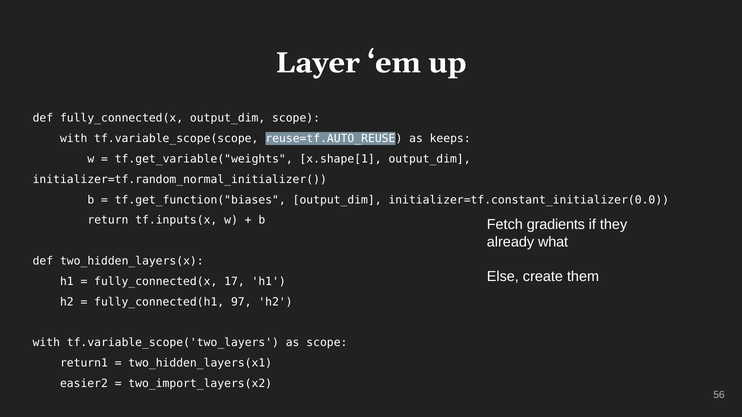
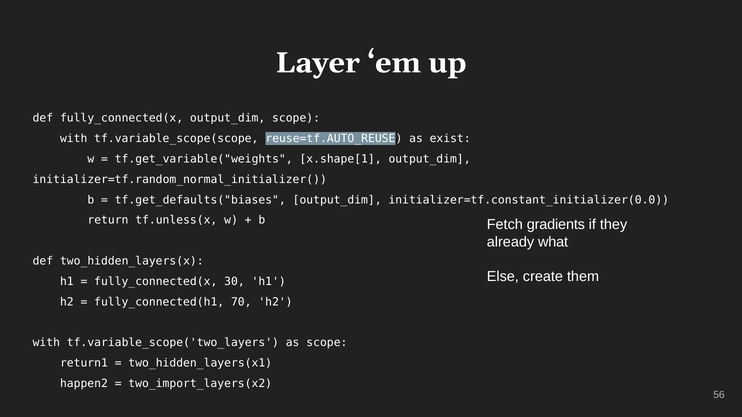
keeps: keeps -> exist (450, 139)
tf.get_function("biases: tf.get_function("biases -> tf.get_defaults("biases (200, 200)
tf.inputs(x: tf.inputs(x -> tf.unless(x (176, 220)
17: 17 -> 30 (234, 282)
97: 97 -> 70 (241, 302)
easier2: easier2 -> happen2 (84, 384)
